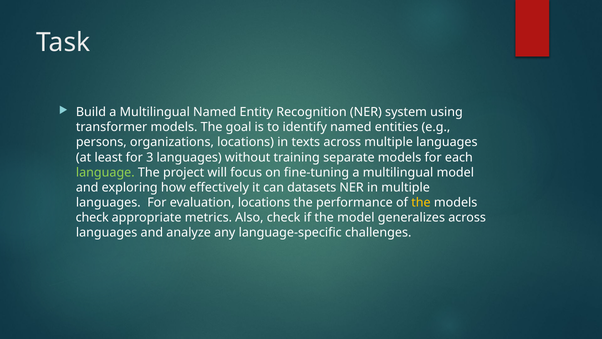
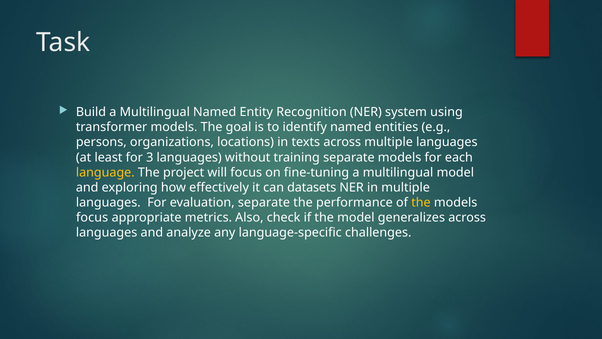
language colour: light green -> yellow (105, 172)
evaluation locations: locations -> separate (264, 202)
check: check -> focus (92, 217)
